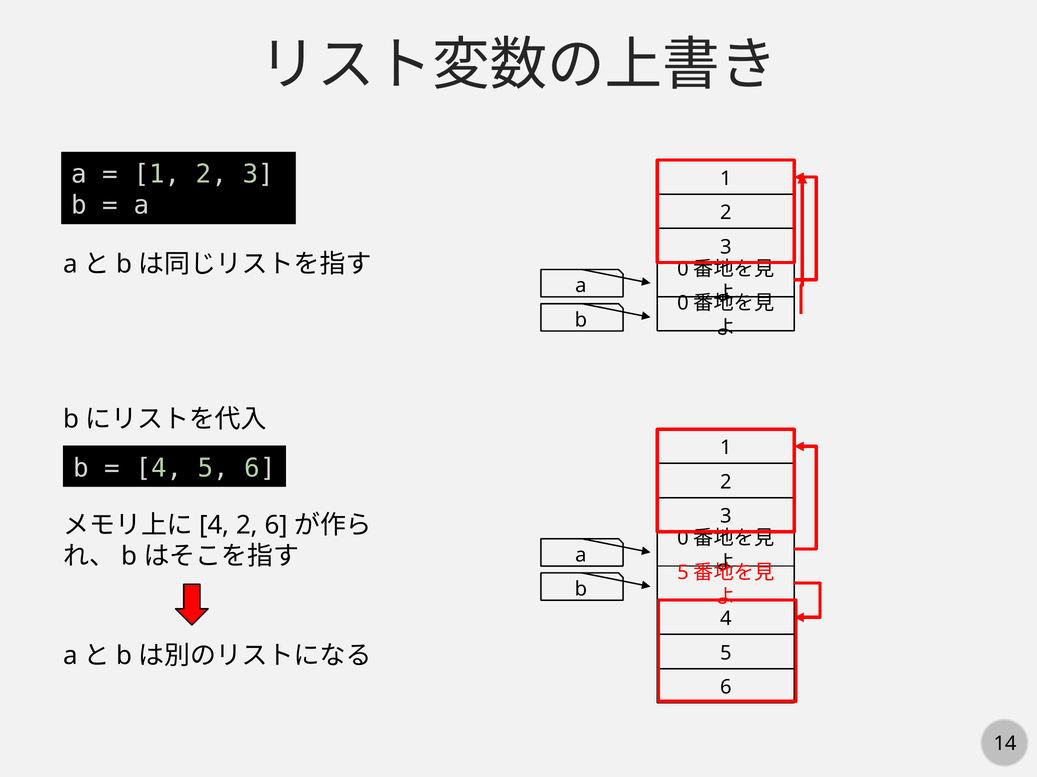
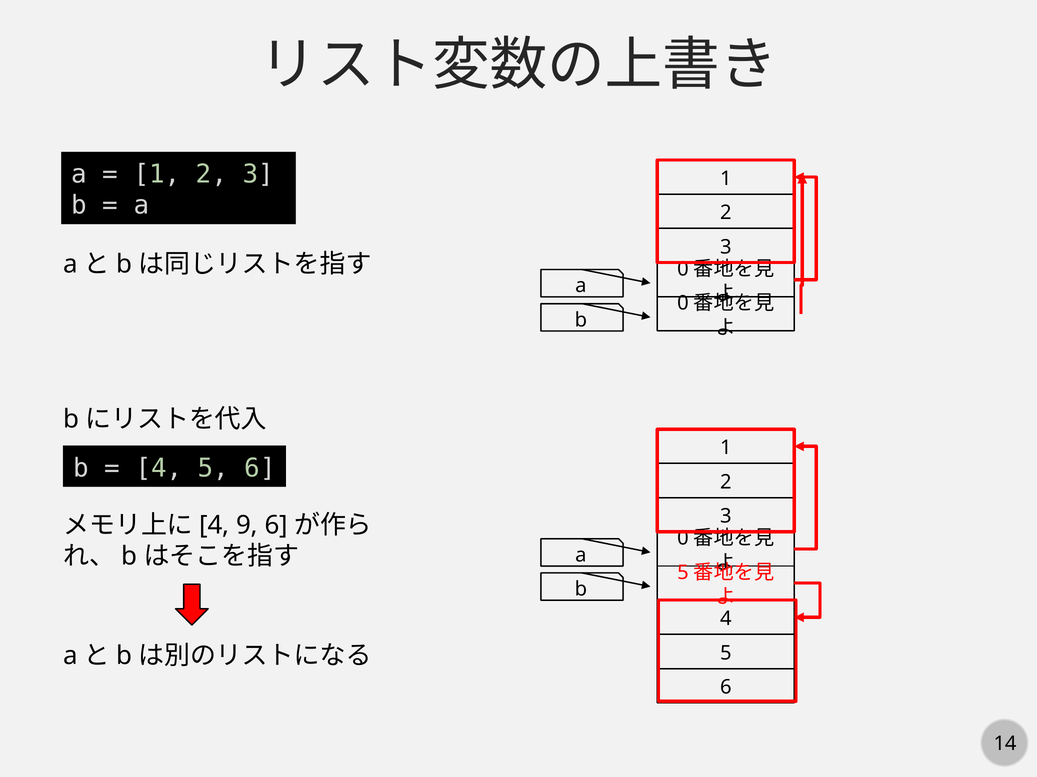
2: 2 -> 9 (247, 526)
